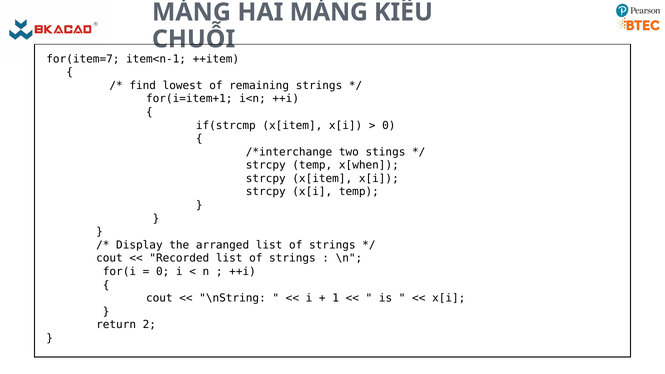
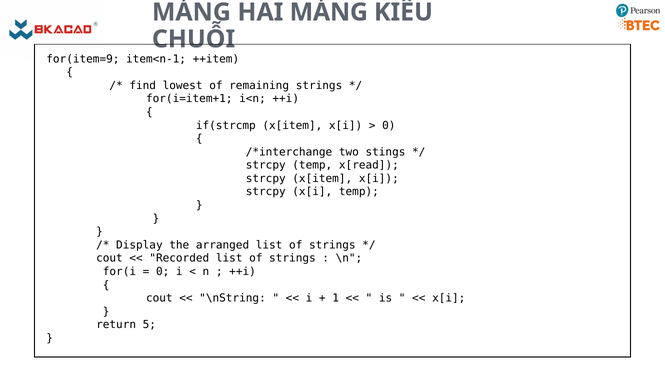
for(item=7: for(item=7 -> for(item=9 (83, 59)
x[when: x[when -> x[read (369, 165)
2: 2 -> 5 (149, 325)
